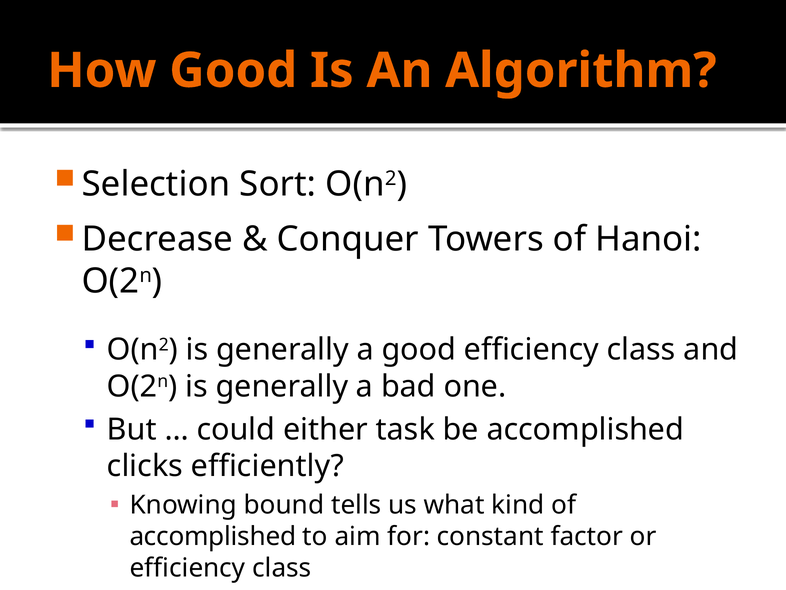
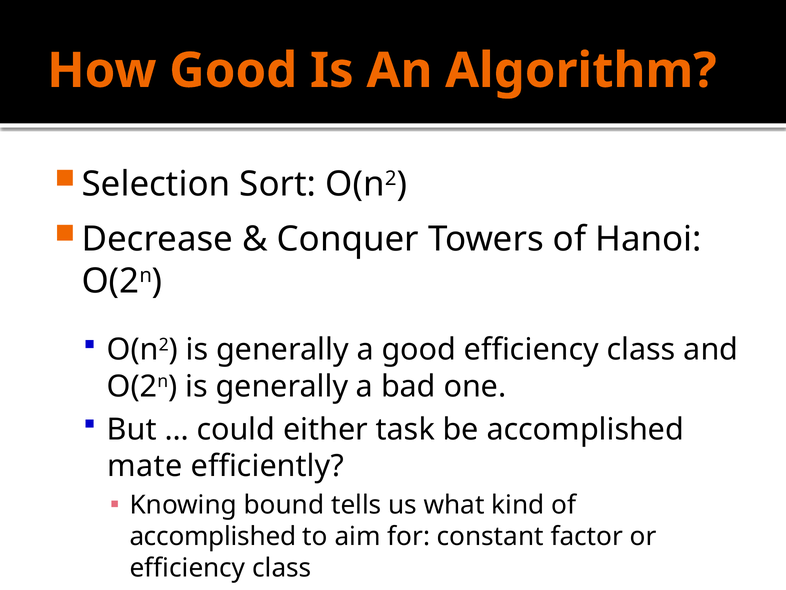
clicks: clicks -> mate (145, 466)
